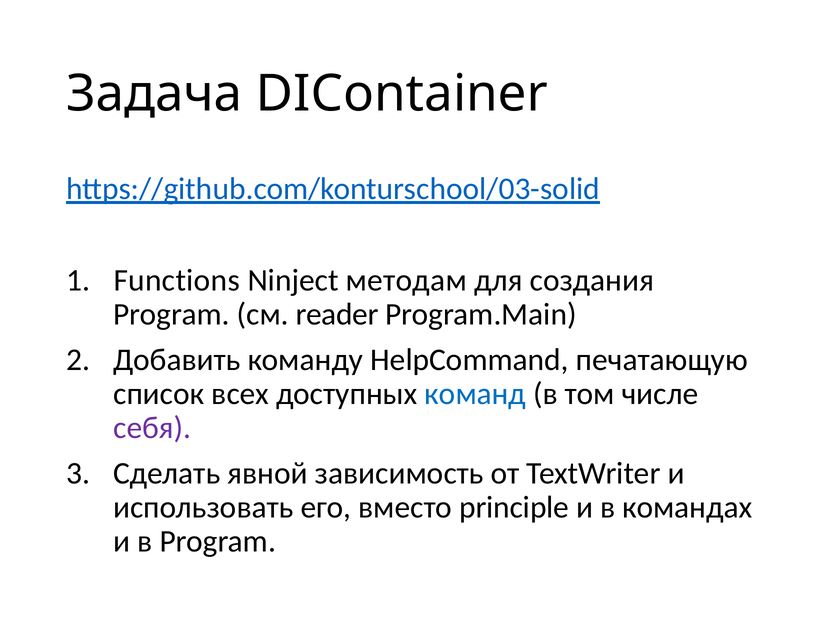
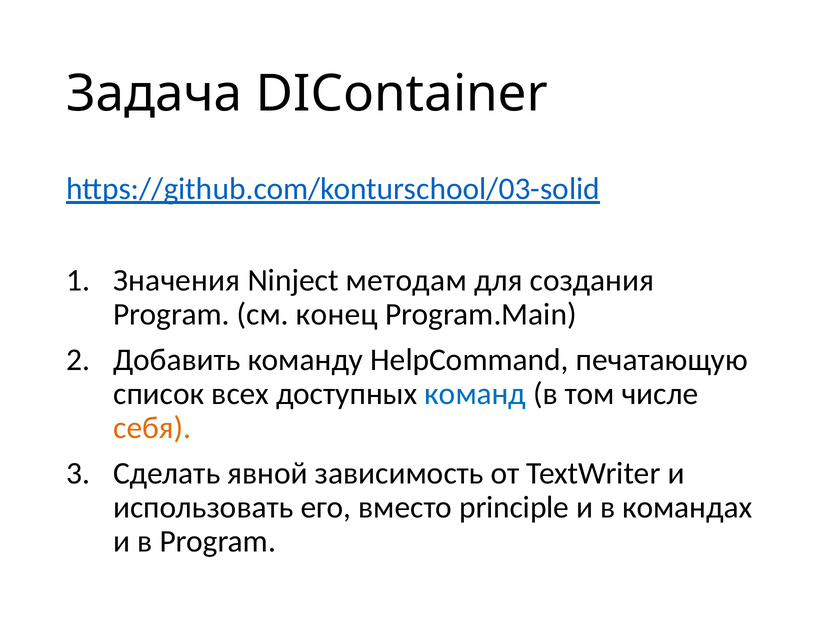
Functions: Functions -> Значения (177, 280)
reader: reader -> конец (337, 314)
себя colour: purple -> orange (152, 428)
